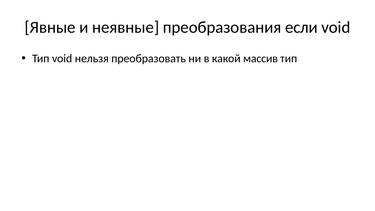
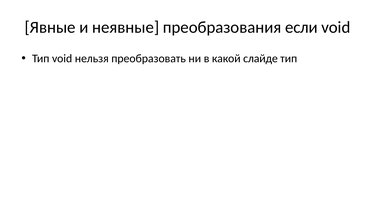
массив: массив -> слайде (260, 58)
